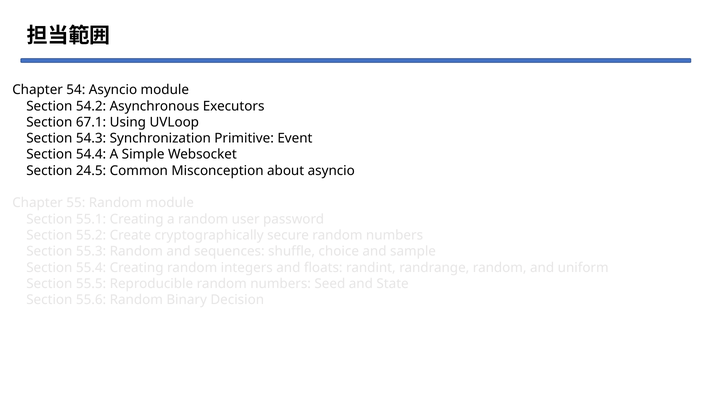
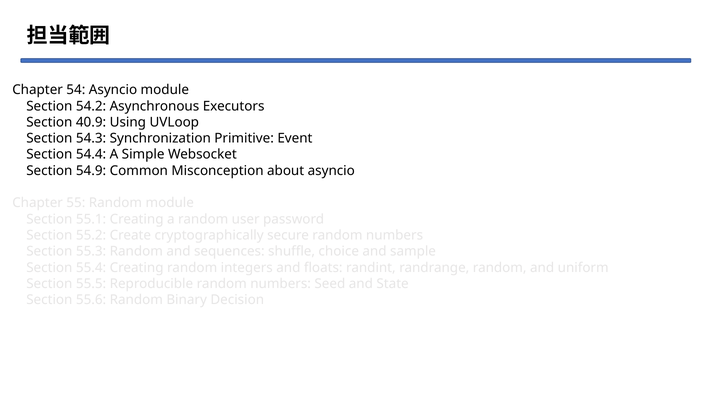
67.1: 67.1 -> 40.9 (91, 122)
24.5: 24.5 -> 54.9 (91, 171)
